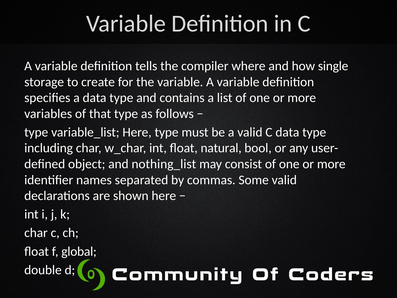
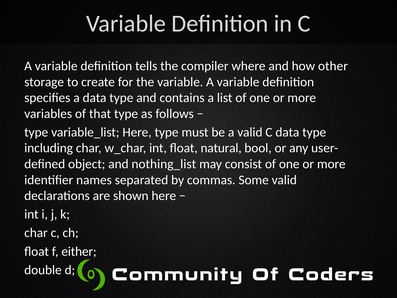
single: single -> other (333, 66)
global: global -> either (79, 251)
